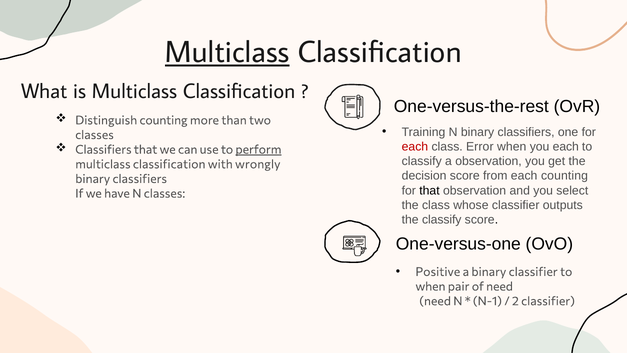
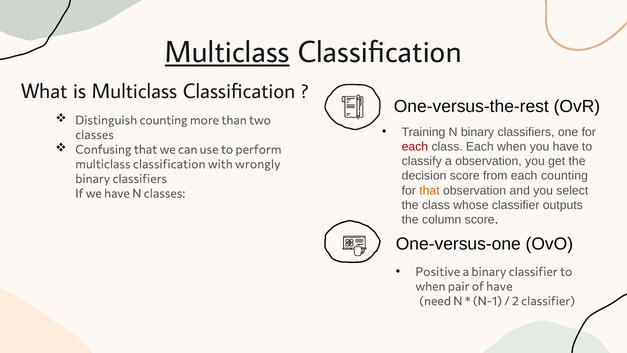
class Error: Error -> Each (480, 147)
you each: each -> have (566, 147)
Classifiers: Classifiers -> Confusing (103, 150)
perform underline: present -> none (258, 150)
that colour: black -> orange (429, 190)
the classify: classify -> column (442, 220)
of need: need -> have (499, 286)
